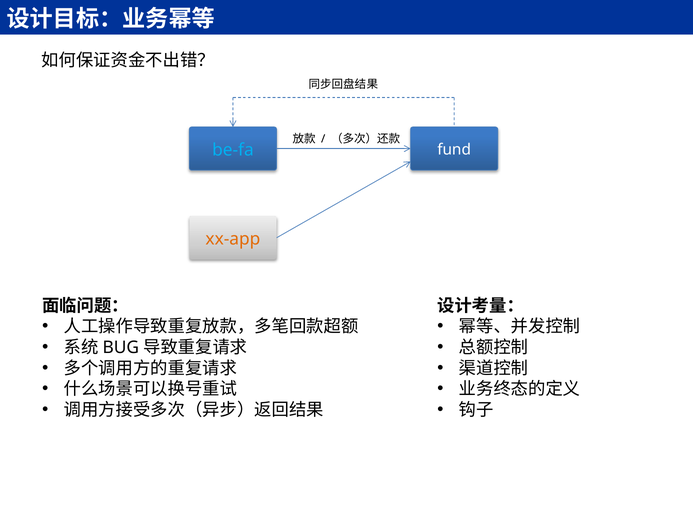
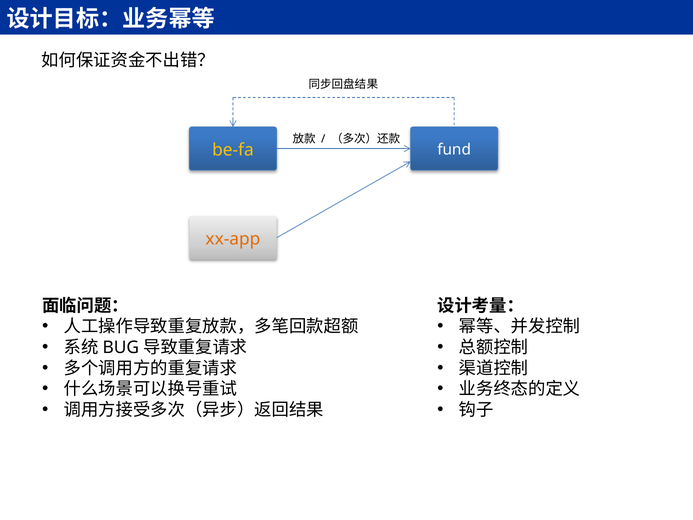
be-fa colour: light blue -> yellow (233, 150)
